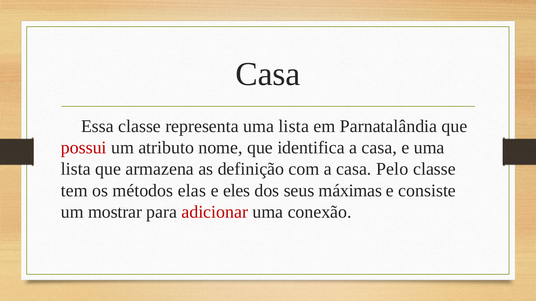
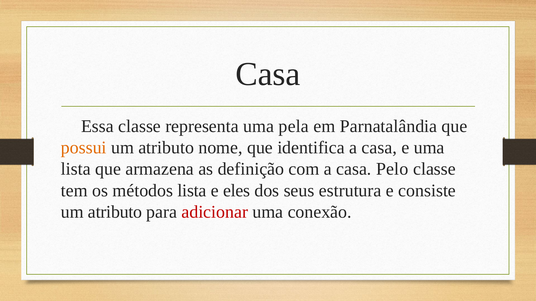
representa uma lista: lista -> pela (294, 126)
possui colour: red -> orange (84, 148)
métodos elas: elas -> lista (192, 191)
máximas: máximas -> estrutura (350, 191)
mostrar: mostrar -> atributo (115, 212)
